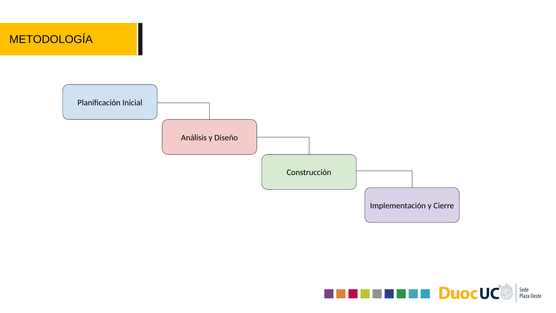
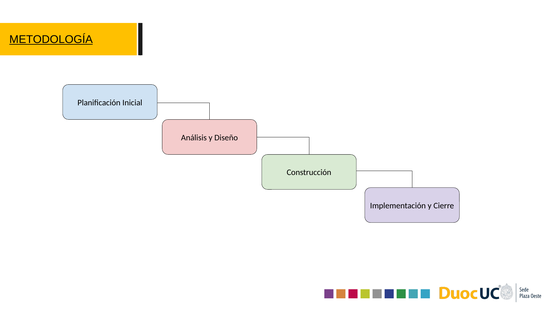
METODOLOGÍA underline: none -> present (51, 40)
